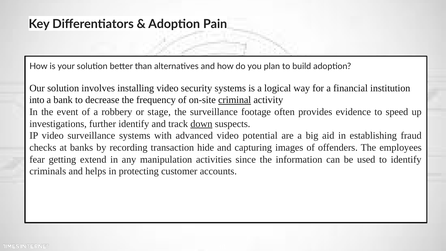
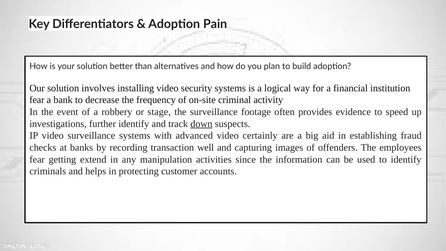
into: into -> fear (37, 100)
criminal underline: present -> none (235, 100)
potential: potential -> certainly (260, 136)
hide: hide -> well (206, 147)
